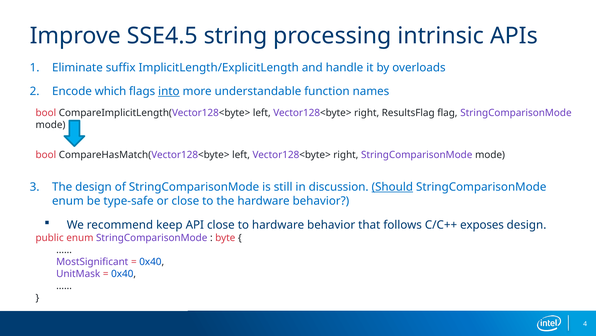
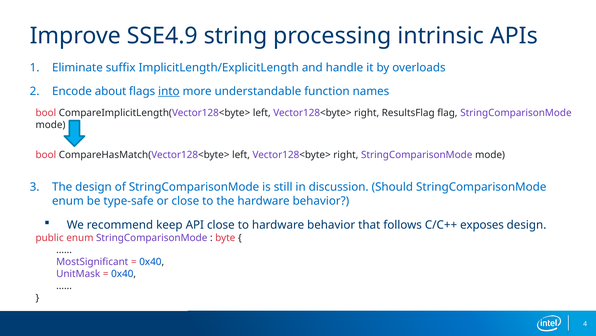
SSE4.5: SSE4.5 -> SSE4.9 (162, 36)
which: which -> about (111, 91)
Should underline: present -> none (392, 187)
